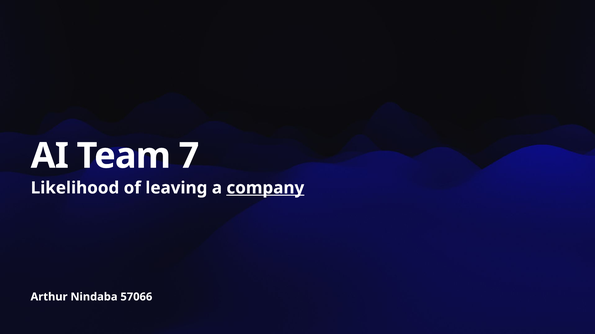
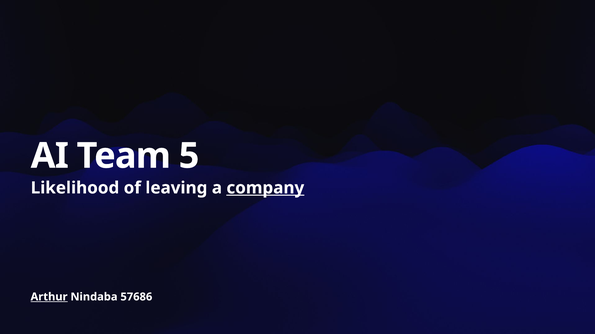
7: 7 -> 5 (189, 156)
Arthur underline: none -> present (49, 297)
57066: 57066 -> 57686 (136, 297)
